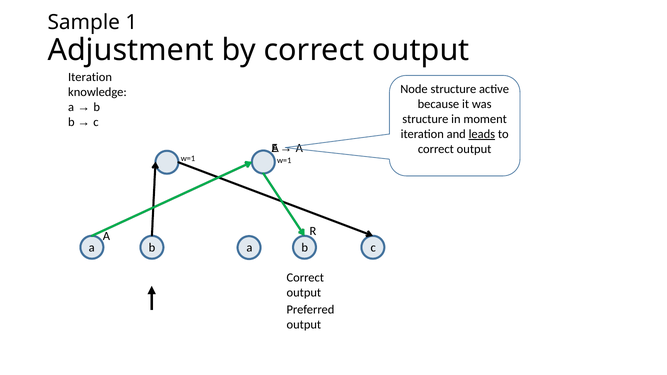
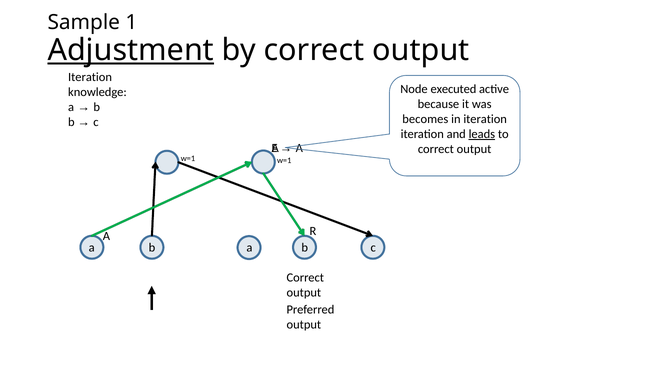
Adjustment underline: none -> present (131, 50)
Node structure: structure -> executed (453, 89)
structure: structure -> becomes (425, 119)
in moment: moment -> iteration (485, 119)
